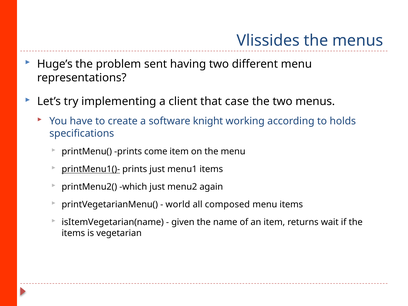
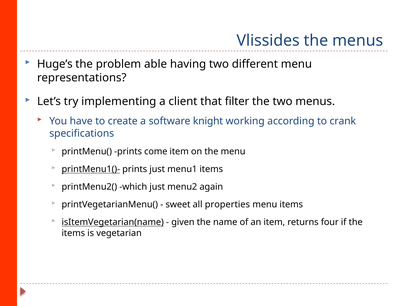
sent: sent -> able (156, 64)
case: case -> filter (237, 101)
holds: holds -> crank (343, 121)
world: world -> sweet (178, 205)
composed: composed -> properties (227, 205)
isItemVegetarian(name underline: none -> present (113, 222)
wait: wait -> four (330, 222)
